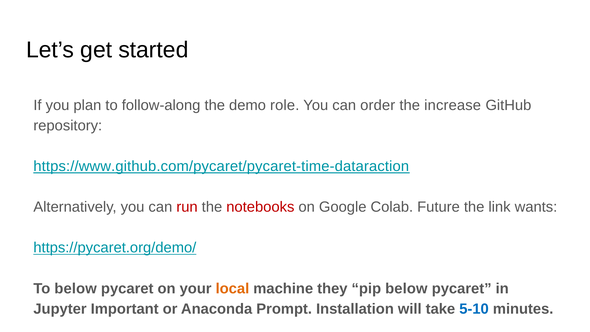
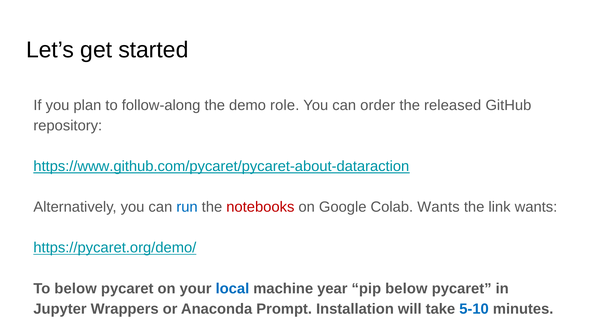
increase: increase -> released (453, 105)
https://www.github.com/pycaret/pycaret-time-dataraction: https://www.github.com/pycaret/pycaret-time-dataraction -> https://www.github.com/pycaret/pycaret-about-dataraction (221, 166)
run colour: red -> blue (187, 207)
Colab Future: Future -> Wants (438, 207)
local colour: orange -> blue (232, 288)
they: they -> year (332, 288)
Important: Important -> Wrappers (125, 309)
